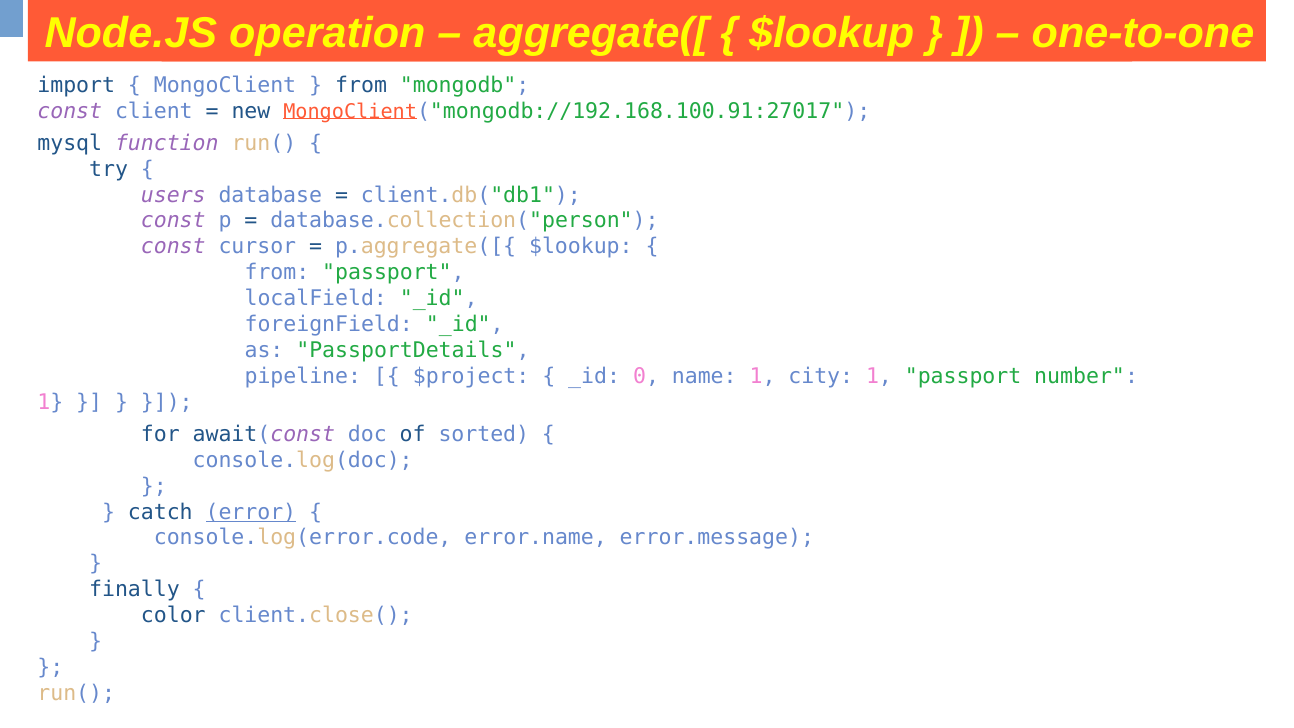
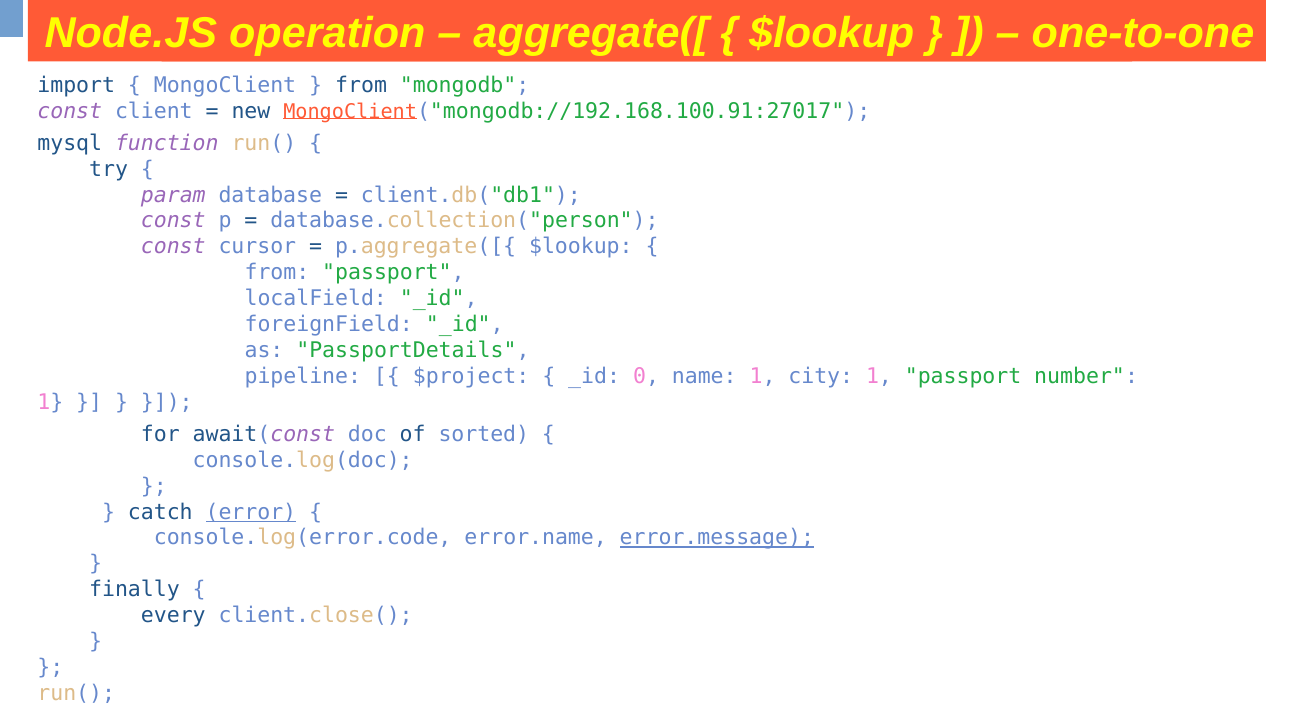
users: users -> param (173, 195)
error.message underline: none -> present (717, 538)
color: color -> every (173, 615)
